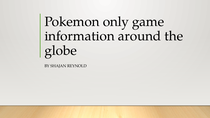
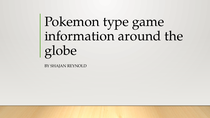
only: only -> type (116, 22)
